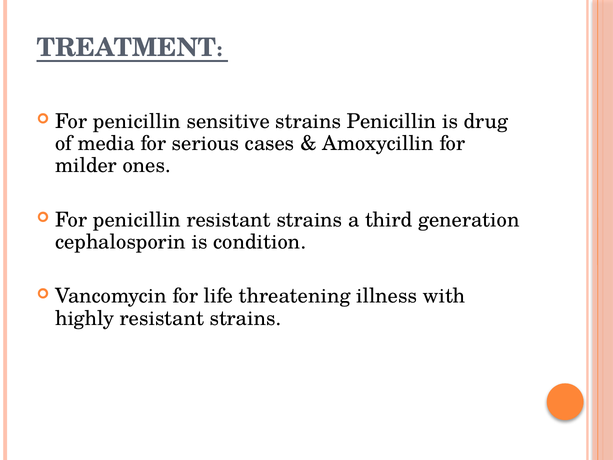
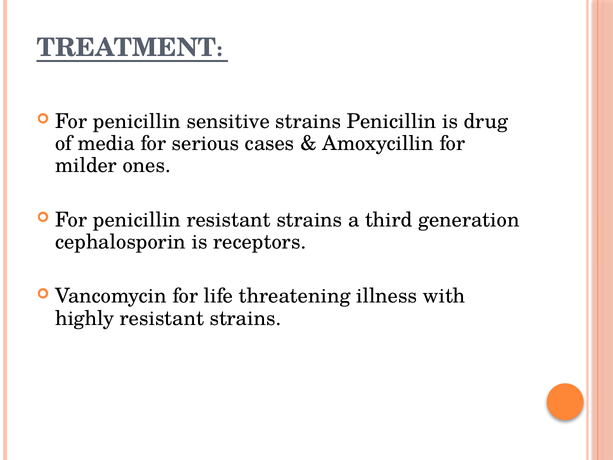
condition: condition -> receptors (260, 242)
